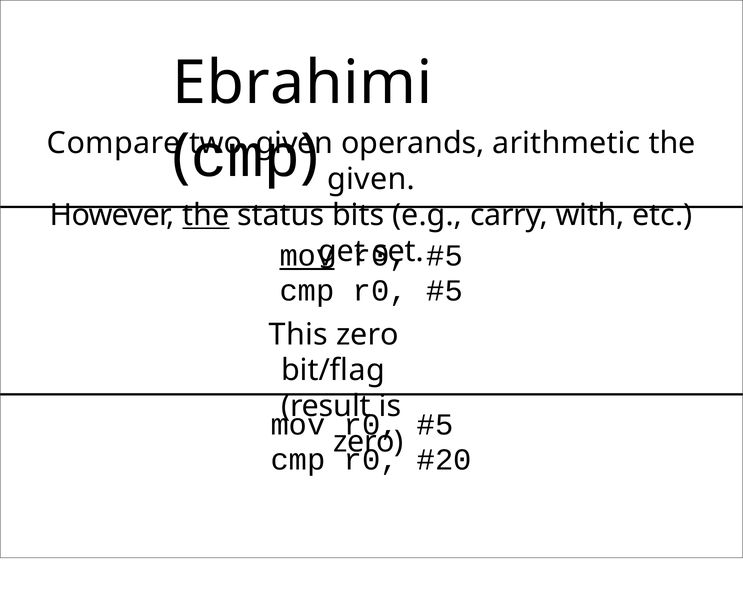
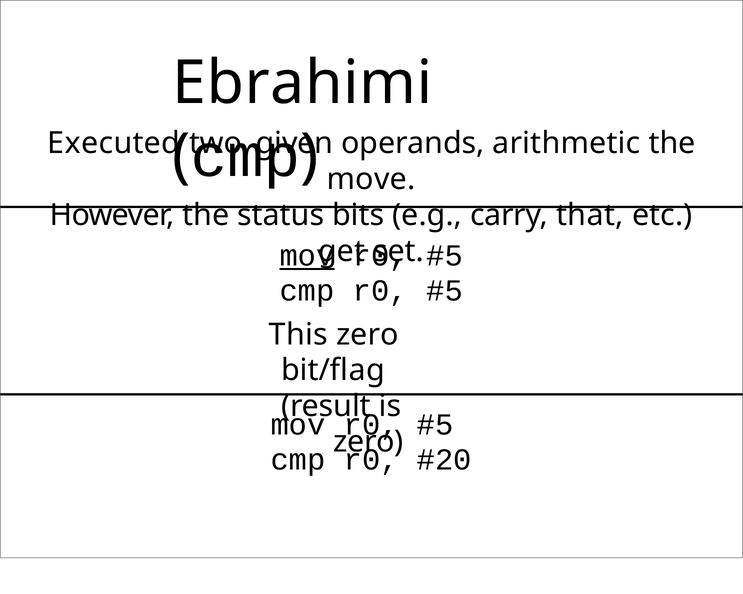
Compare: Compare -> Executed (114, 143)
given: given -> move (371, 179)
the underline: present -> none (206, 215)
with: with -> that (590, 215)
